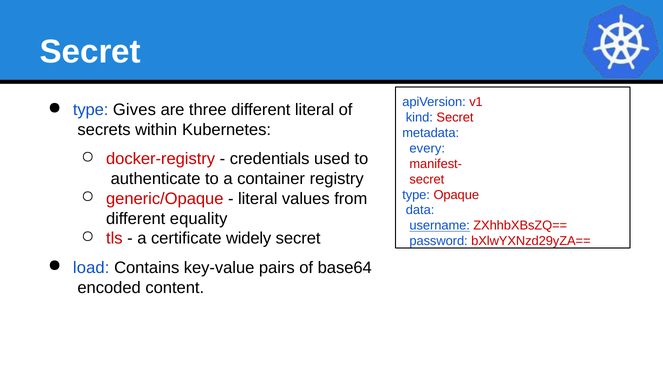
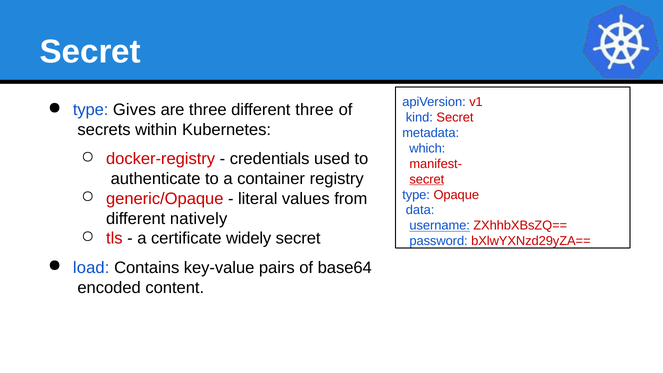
different literal: literal -> three (314, 110)
every: every -> which (427, 148)
secret underline: none -> present (427, 179)
equality: equality -> natively (199, 219)
